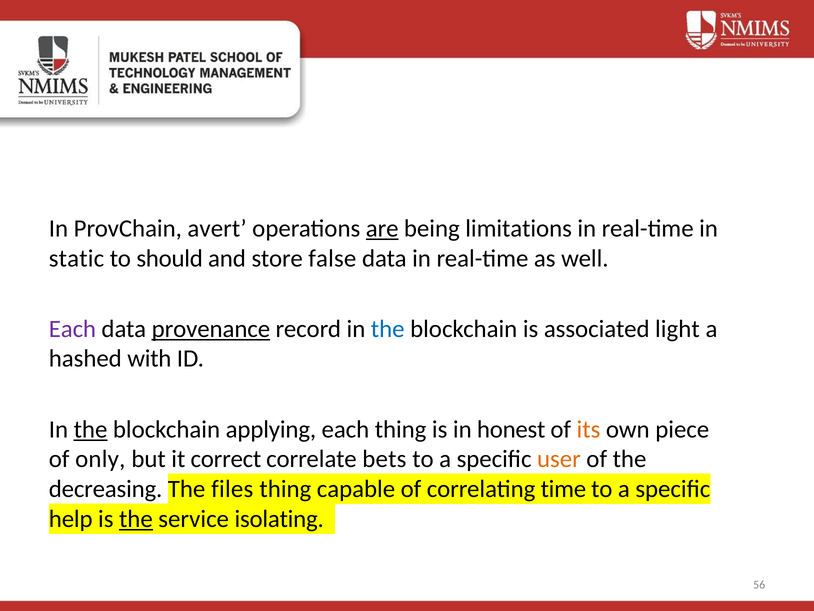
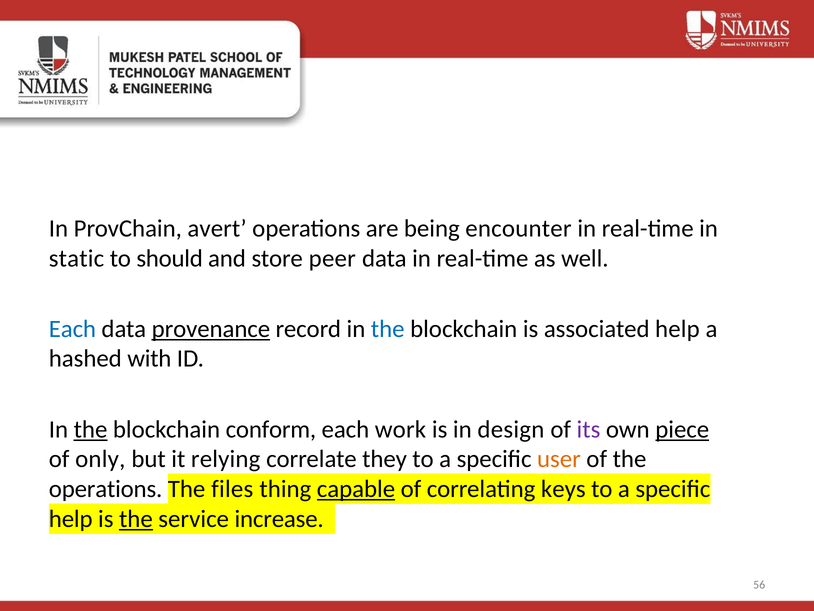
are underline: present -> none (382, 228)
limitations: limitations -> encounter (518, 228)
false: false -> peer (332, 258)
Each colour: purple -> blue (72, 329)
associated light: light -> help (677, 329)
applying: applying -> conform (271, 429)
each thing: thing -> work (400, 429)
honest: honest -> design (511, 429)
its colour: orange -> purple (588, 429)
piece underline: none -> present (682, 429)
correct: correct -> relying (226, 459)
bets: bets -> they (385, 459)
decreasing: decreasing -> operations (106, 489)
capable underline: none -> present (356, 489)
time: time -> keys (563, 489)
isolating: isolating -> increase (279, 518)
